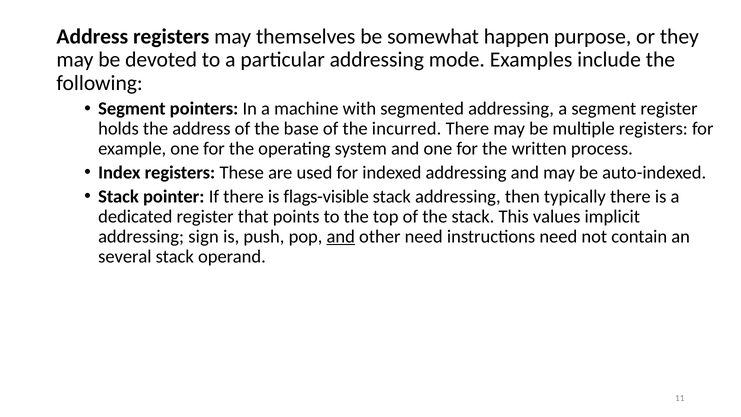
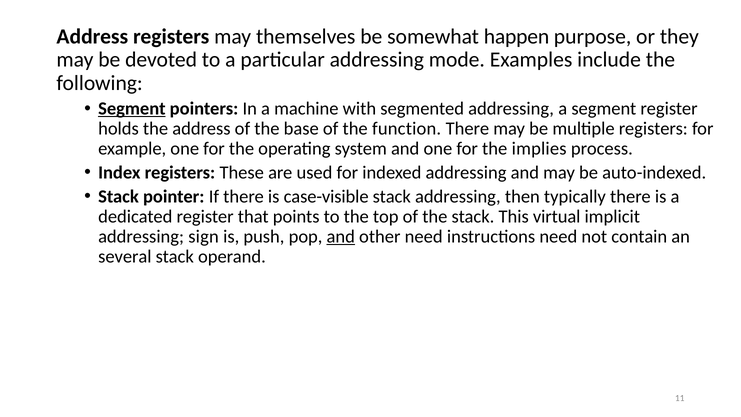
Segment underline: none -> present (132, 109)
incurred: incurred -> function (407, 129)
written: written -> implies (539, 149)
flags-visible: flags-visible -> case-visible (326, 196)
values: values -> virtual (557, 216)
